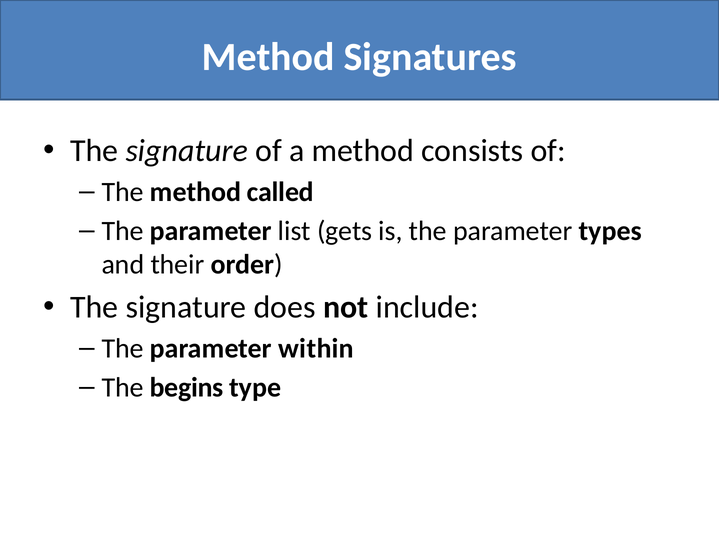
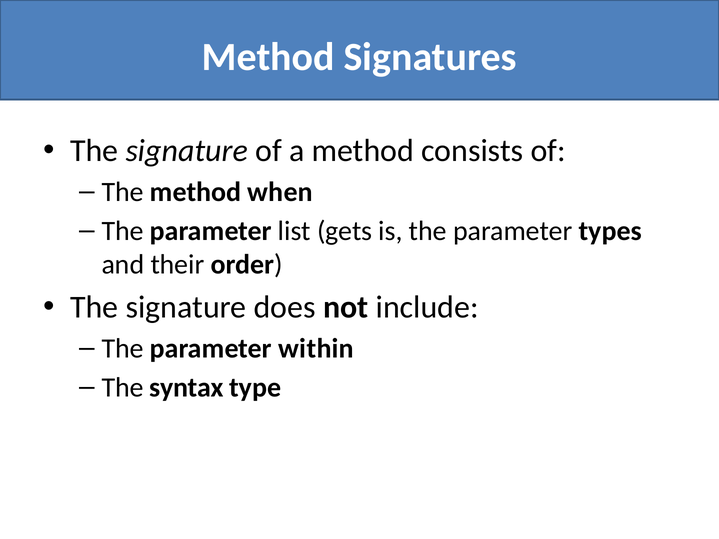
called: called -> when (280, 192)
begins: begins -> syntax (187, 388)
